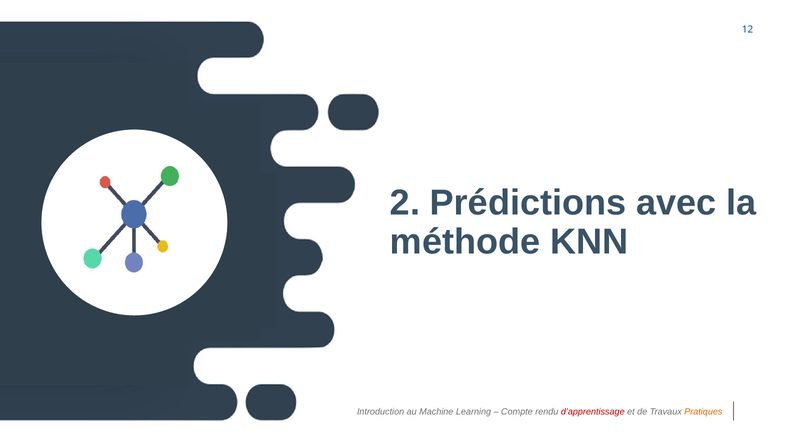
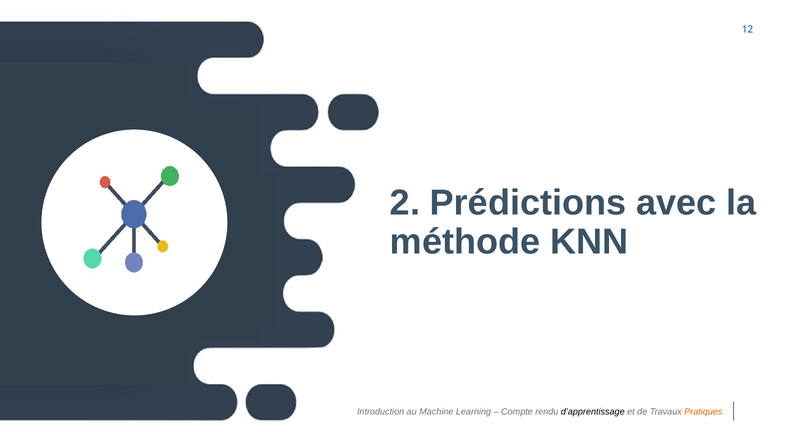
d’apprentissage colour: red -> black (593, 412)
